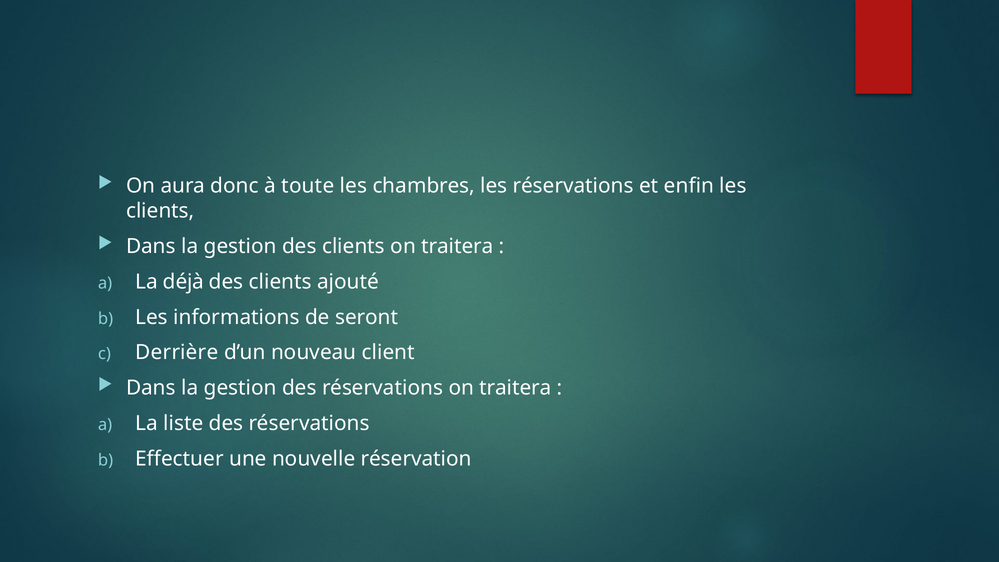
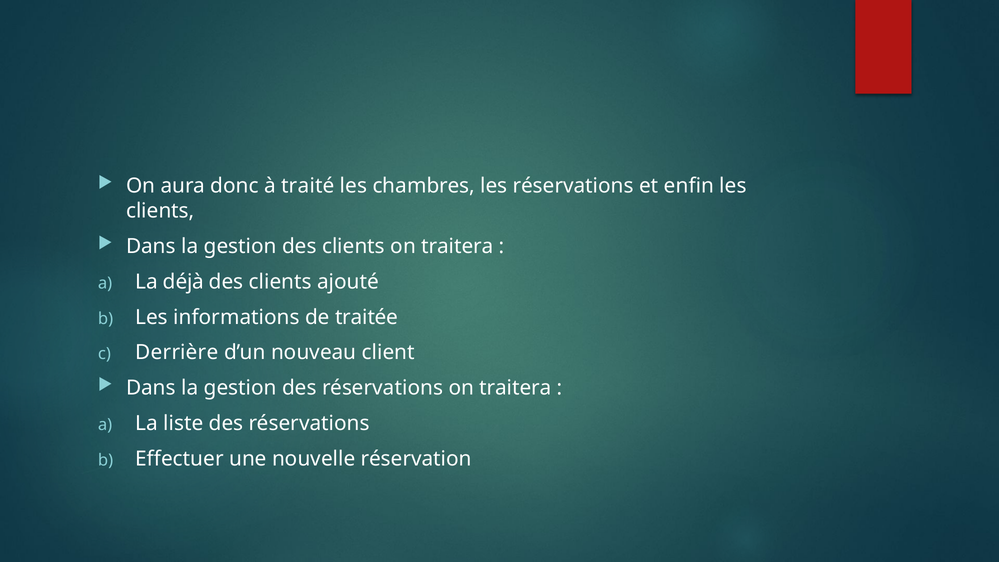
toute: toute -> traité (308, 186)
seront: seront -> traitée (367, 317)
